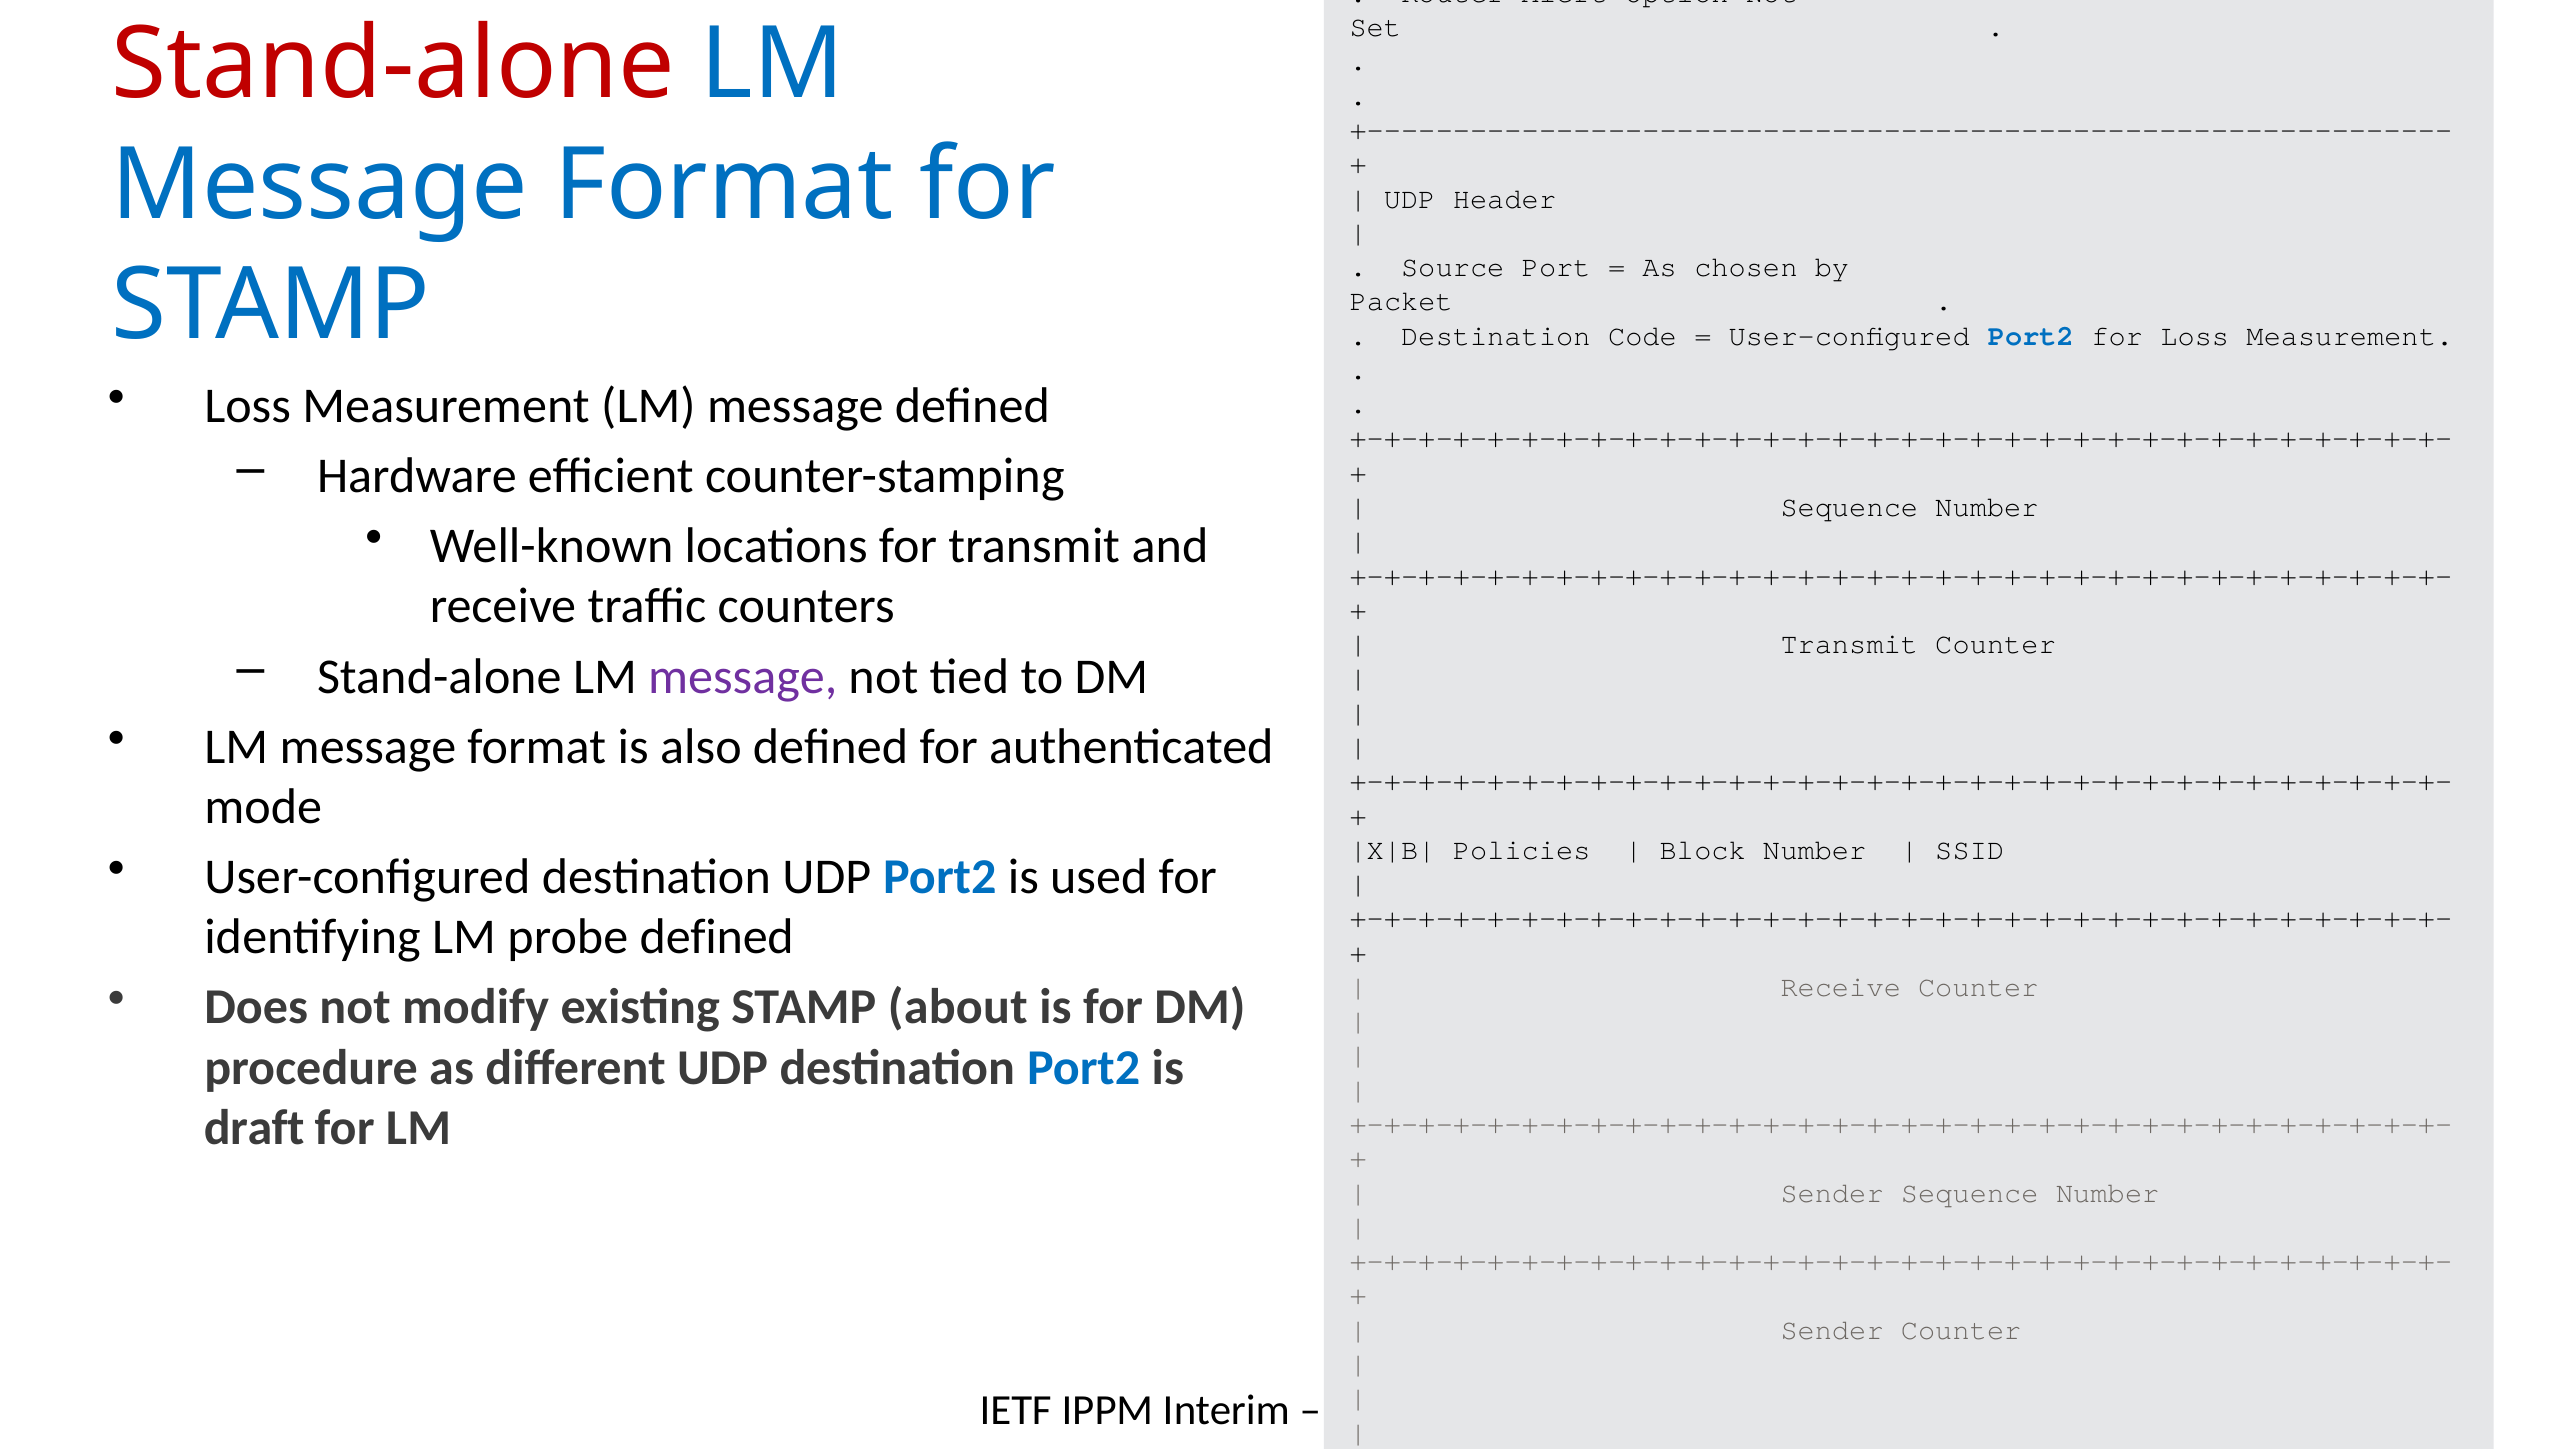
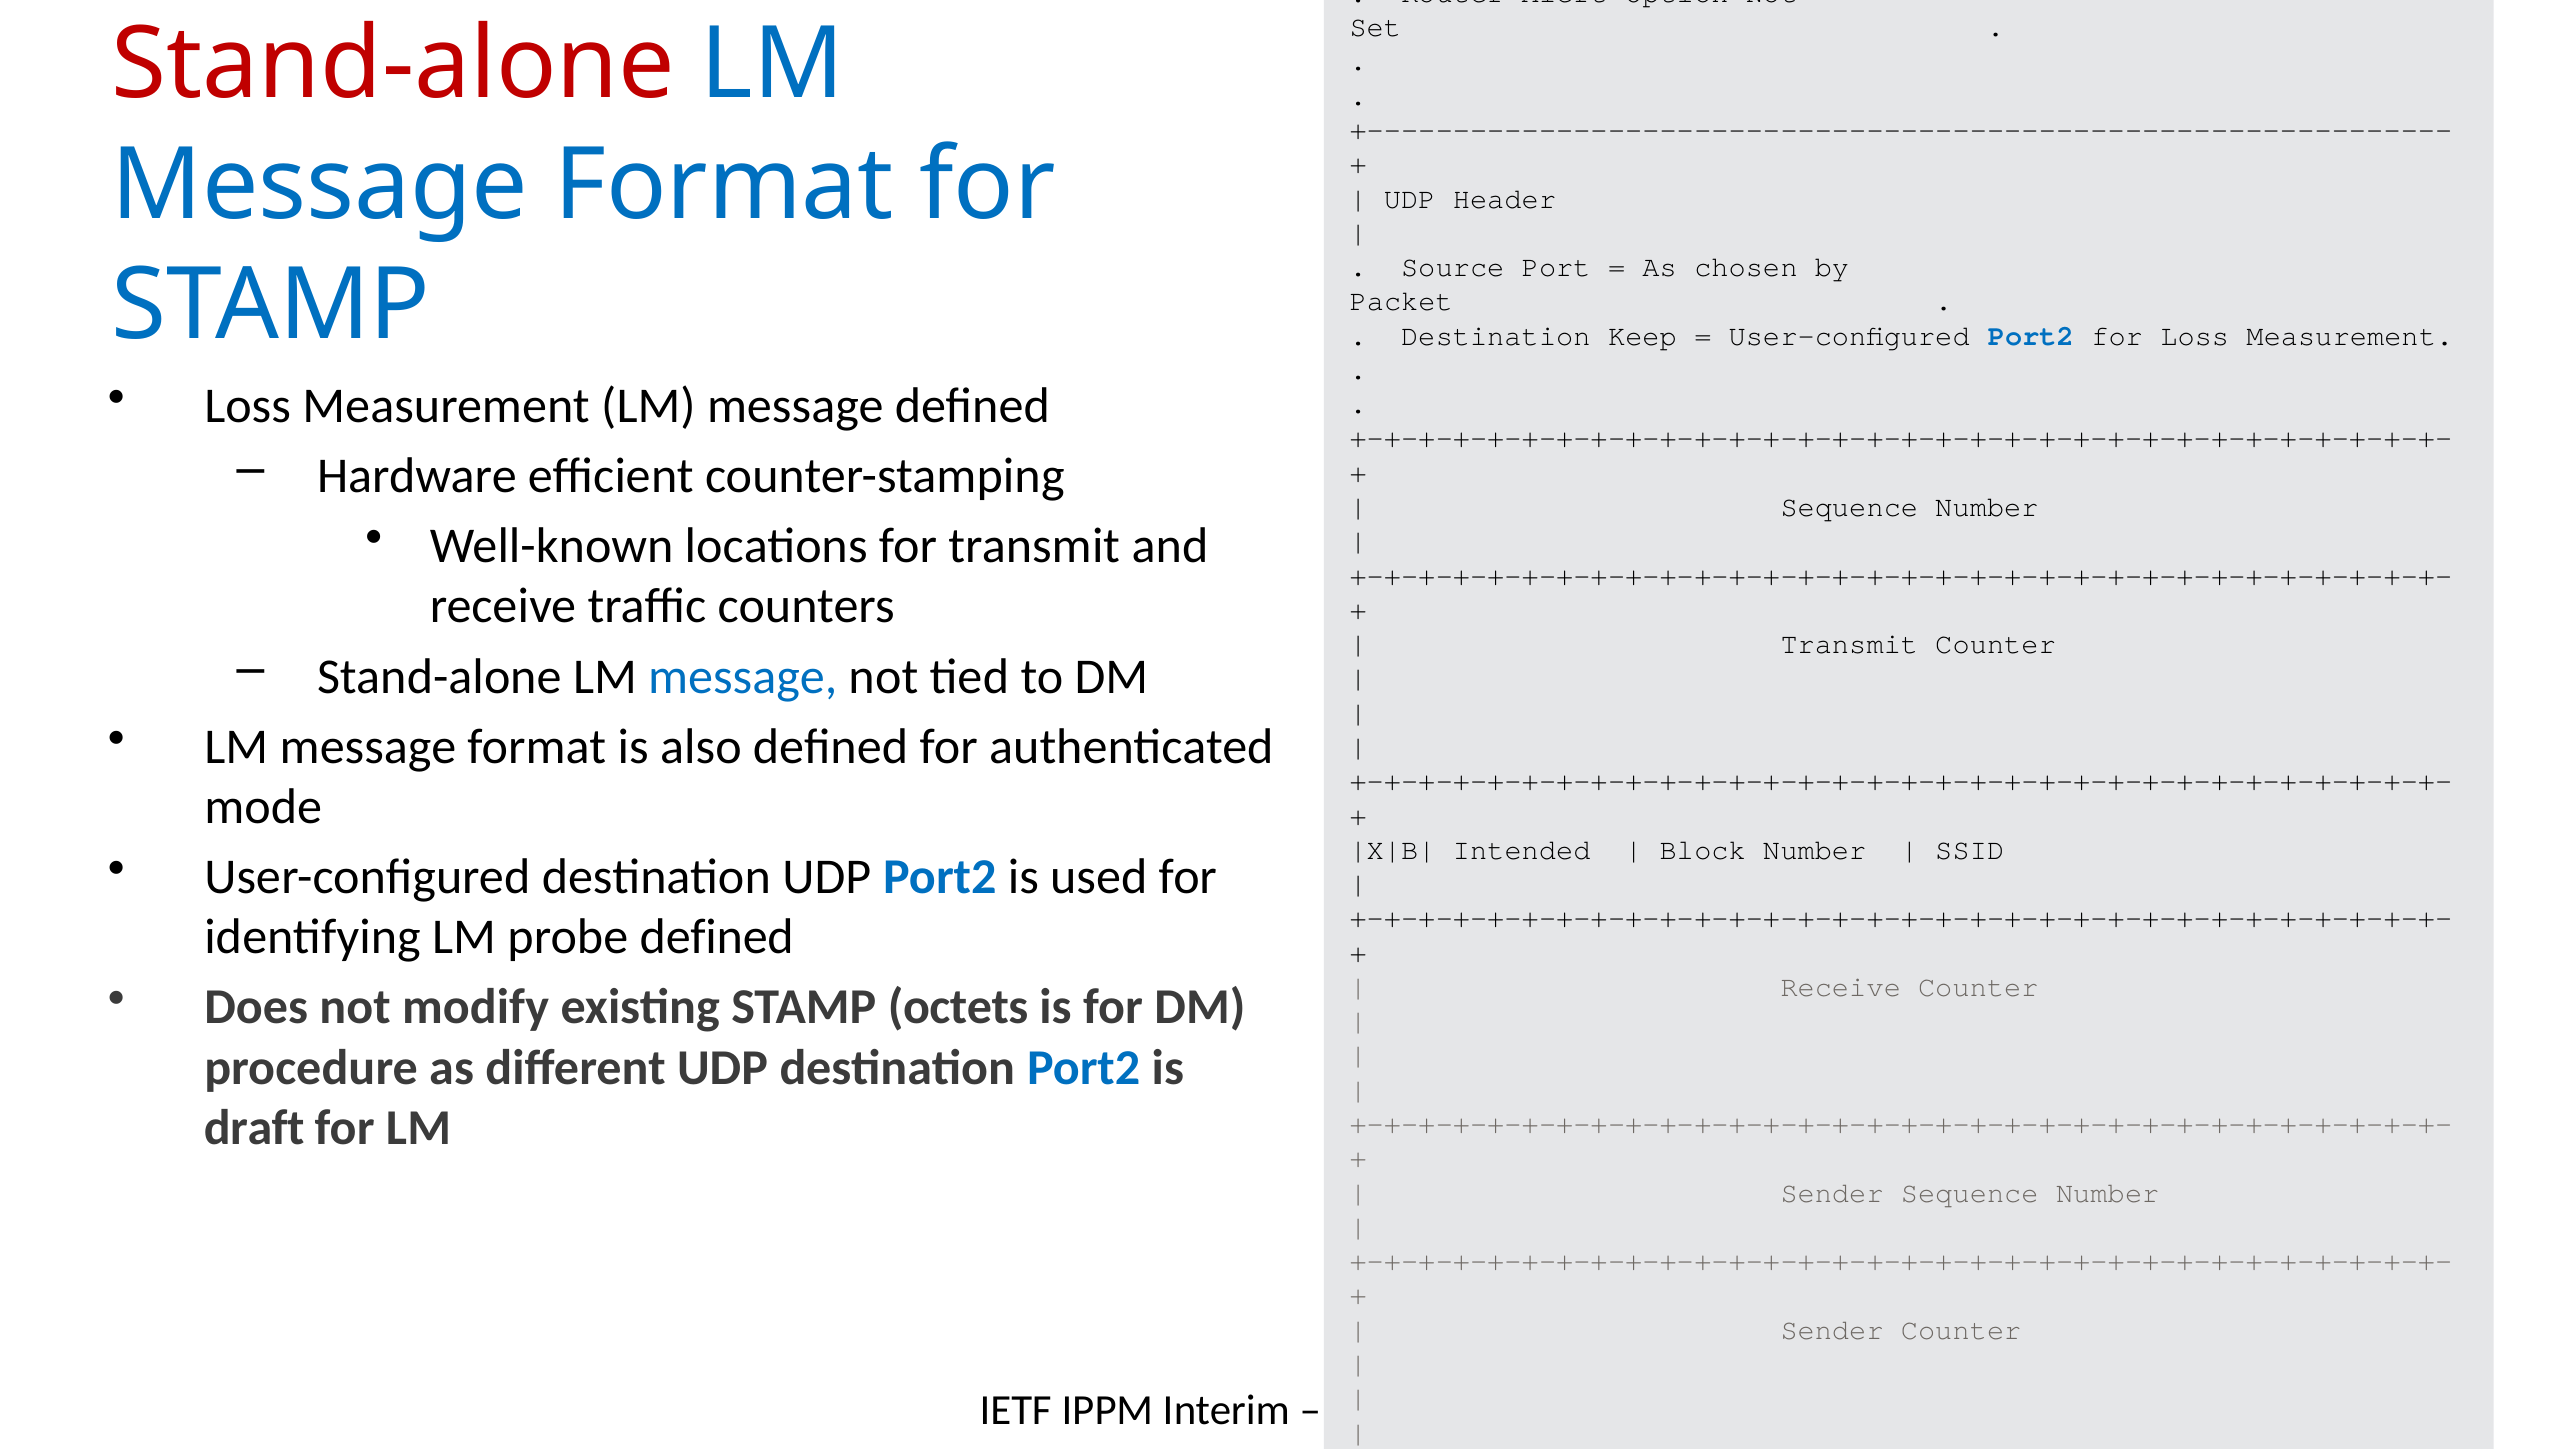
Code: Code -> Keep (1642, 336)
message colour: purple -> blue (743, 677)
Policies: Policies -> Intended (1522, 850)
about: about -> octets (958, 1007)
